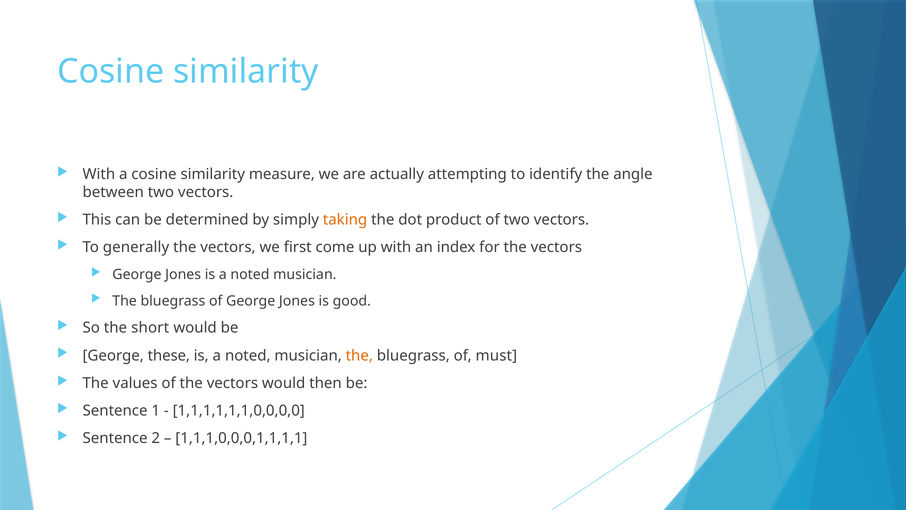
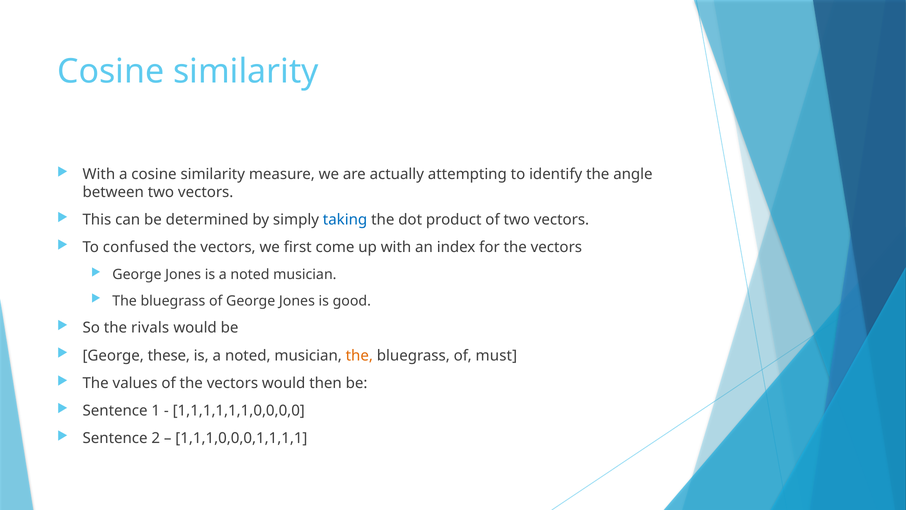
taking colour: orange -> blue (345, 220)
generally: generally -> confused (136, 247)
short: short -> rivals (150, 328)
